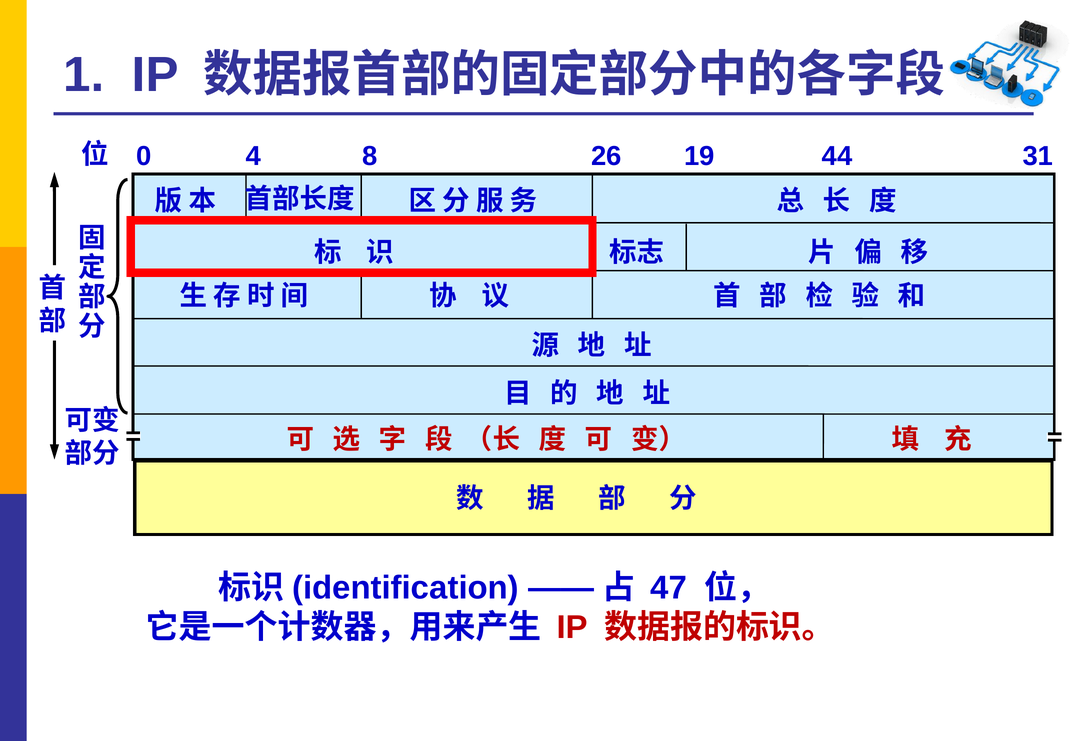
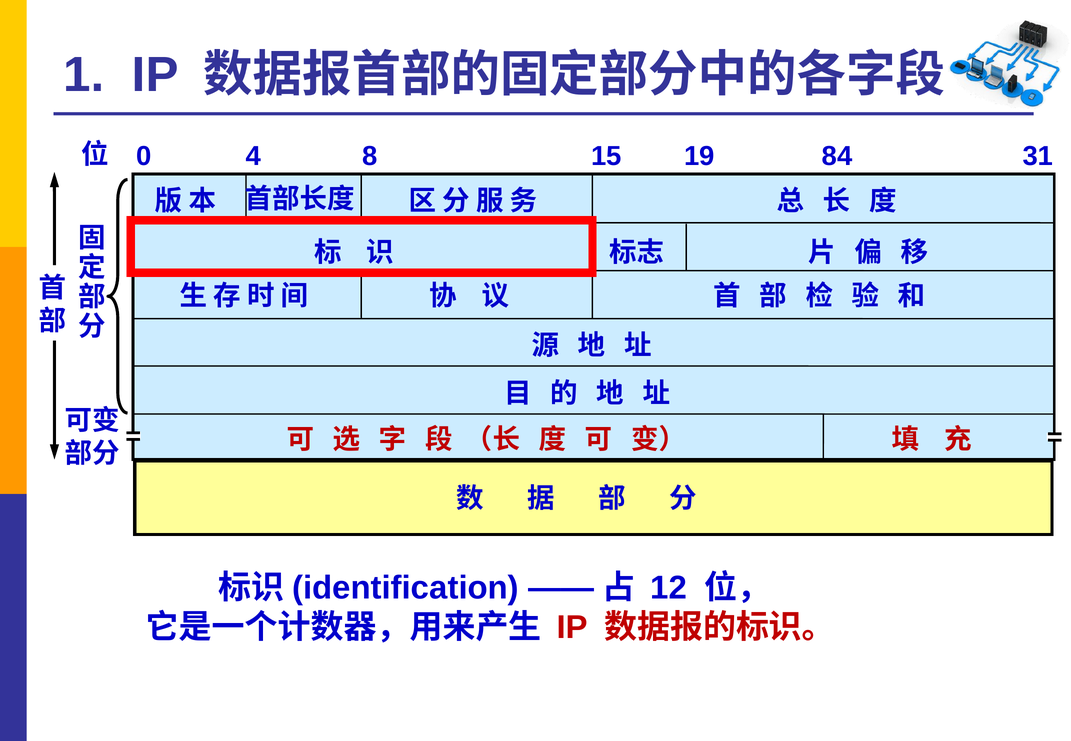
26: 26 -> 15 (606, 156)
44: 44 -> 84 (837, 156)
47: 47 -> 12 (669, 588)
